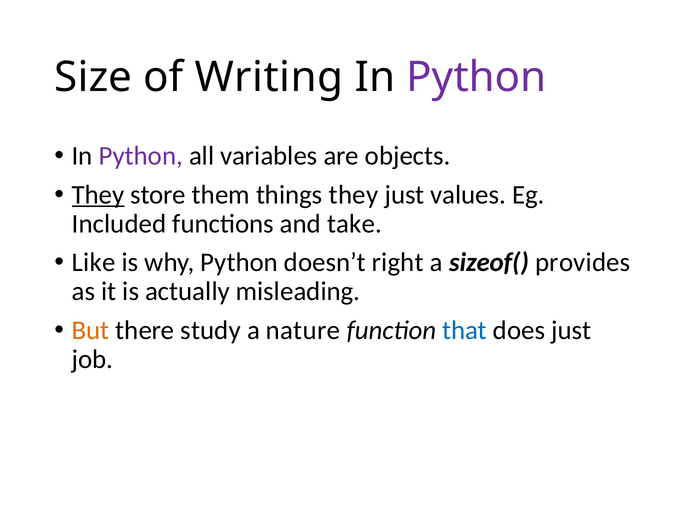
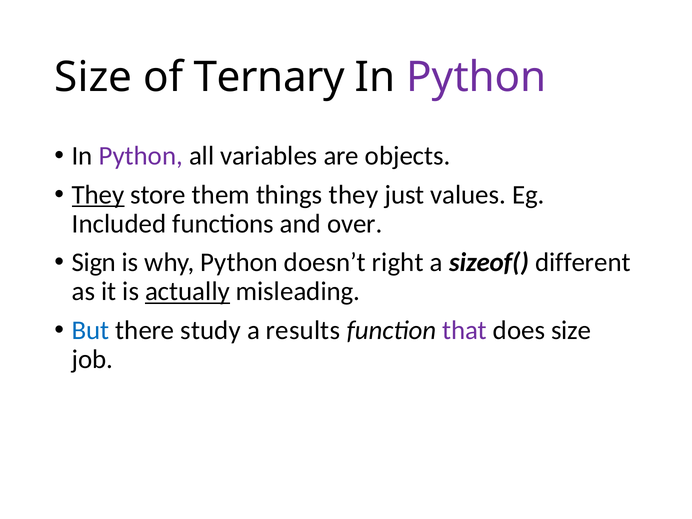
Writing: Writing -> Ternary (269, 78)
take: take -> over (355, 224)
Like: Like -> Sign (94, 262)
provides: provides -> different (583, 262)
actually underline: none -> present (187, 292)
But colour: orange -> blue (91, 330)
nature: nature -> results (303, 330)
that colour: blue -> purple (465, 330)
does just: just -> size (571, 330)
